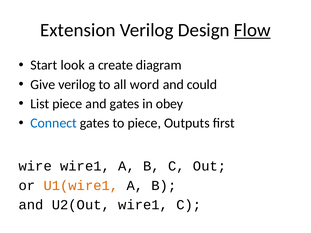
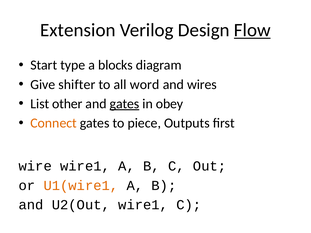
look: look -> type (73, 65)
create: create -> blocks (115, 65)
Give verilog: verilog -> shifter (77, 85)
could: could -> wires (202, 85)
List piece: piece -> other (67, 104)
gates underline: none -> present (125, 104)
Connect colour: blue -> orange (54, 123)
